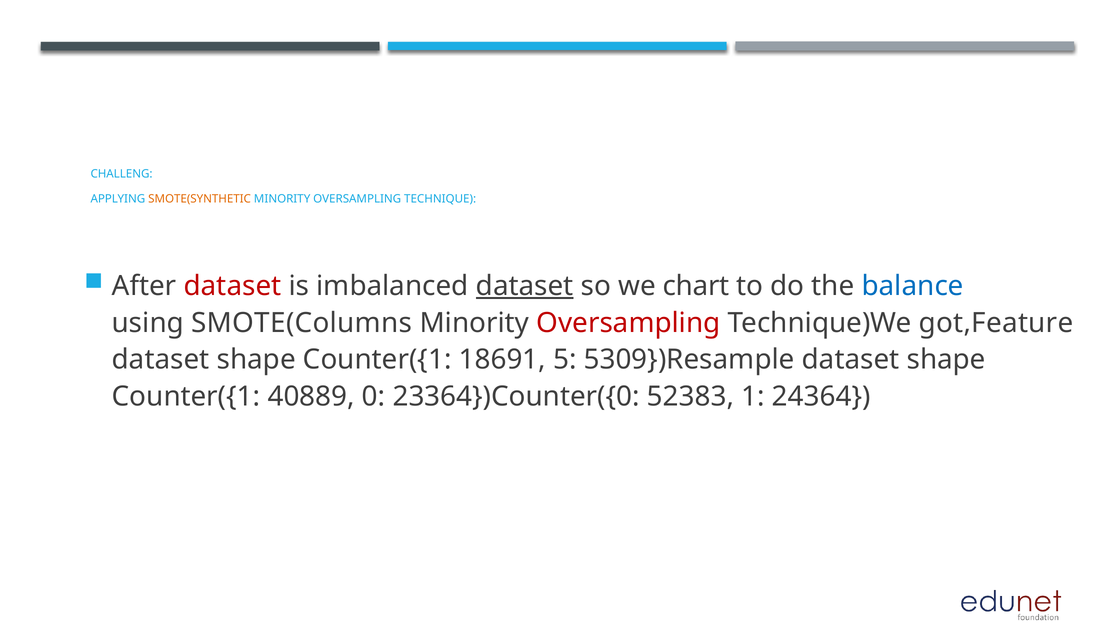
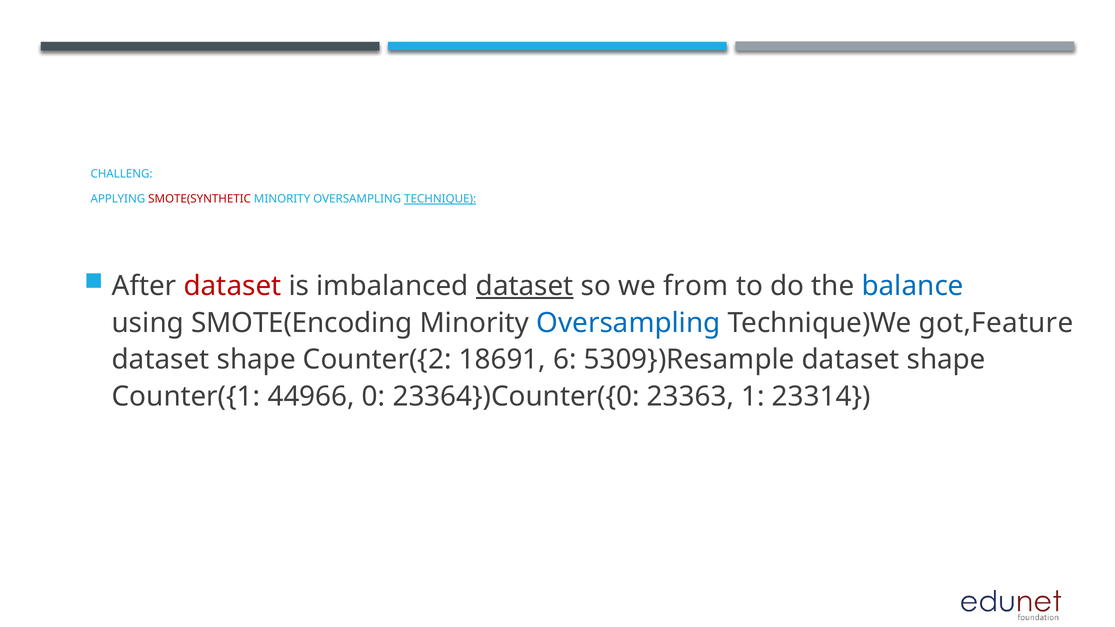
SMOTE(SYNTHETIC colour: orange -> red (200, 199)
TECHNIQUE underline: none -> present (440, 199)
chart: chart -> from (696, 286)
SMOTE(Columns: SMOTE(Columns -> SMOTE(Encoding (302, 323)
Oversampling colour: red -> blue (628, 323)
Counter({1: Counter({1 -> Counter({2 (377, 360)
5: 5 -> 6 (565, 360)
40889: 40889 -> 44966 (311, 397)
52383: 52383 -> 23363 (691, 397)
24364: 24364 -> 23314 (821, 397)
